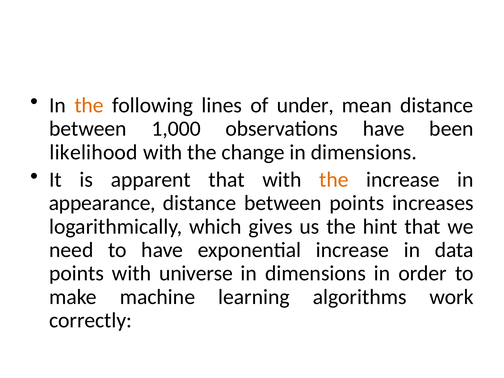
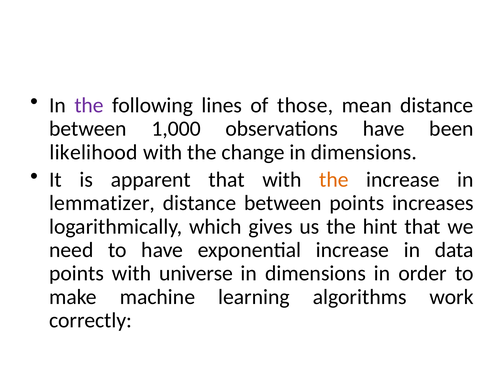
the colour: orange -> purple (89, 105)
under: under -> those (305, 105)
appearance: appearance -> lemmatizer (102, 203)
